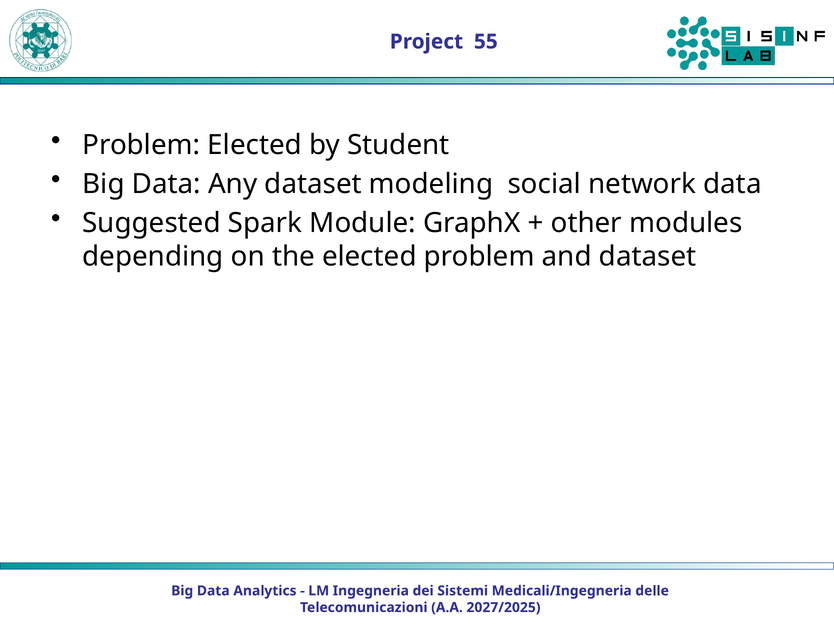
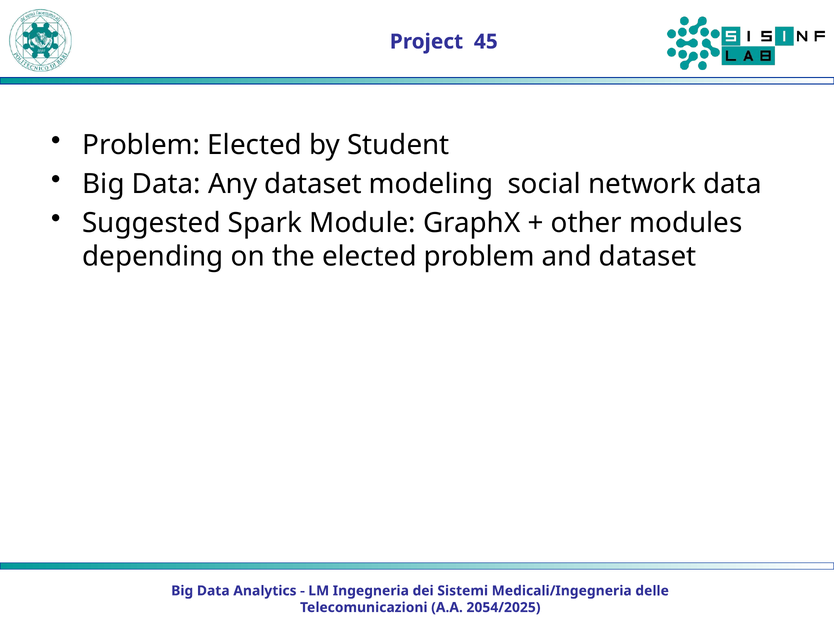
55: 55 -> 45 (486, 42)
2027/2025: 2027/2025 -> 2054/2025 (503, 607)
